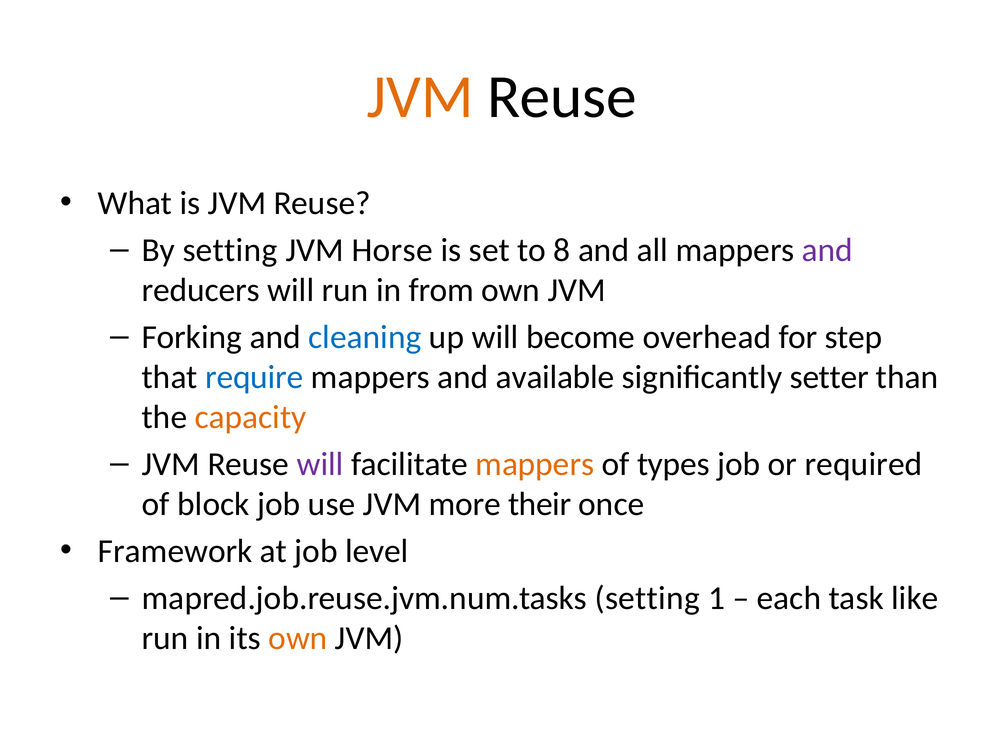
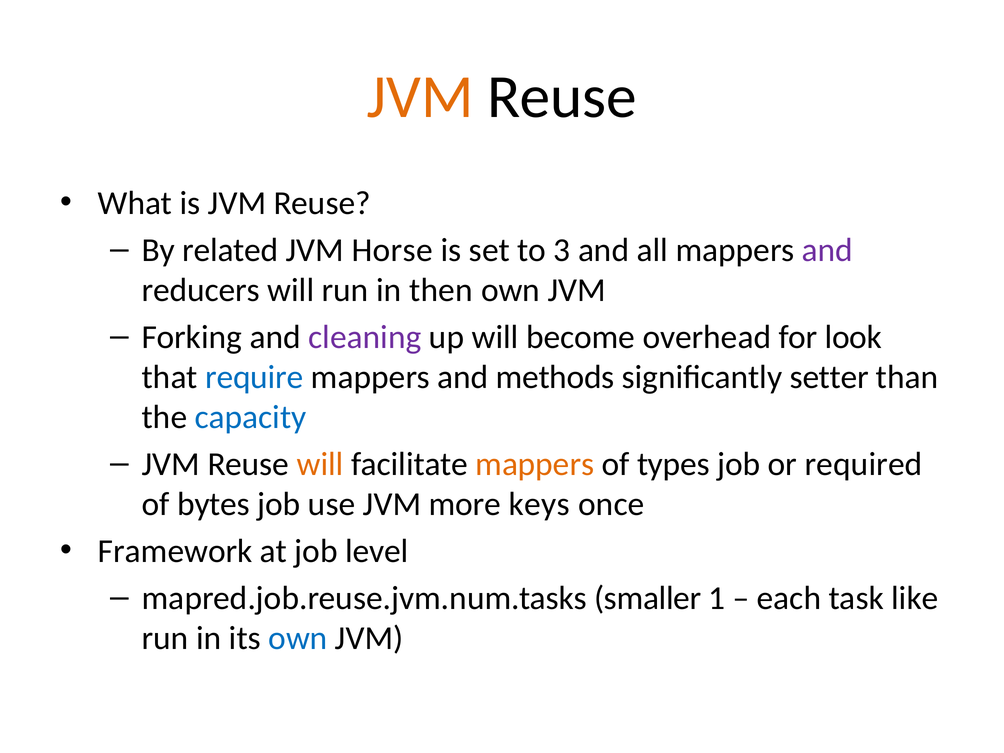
By setting: setting -> related (230, 250)
8: 8 -> 3 (562, 250)
from: from -> then (441, 290)
cleaning colour: blue -> purple (365, 337)
step: step -> look (853, 337)
available: available -> methods (555, 377)
capacity colour: orange -> blue (251, 417)
will colour: purple -> orange (320, 464)
block: block -> bytes (214, 504)
their: their -> keys (539, 504)
mapred.job.reuse.jvm.num.tasks setting: setting -> smaller (648, 598)
own colour: orange -> blue (298, 638)
